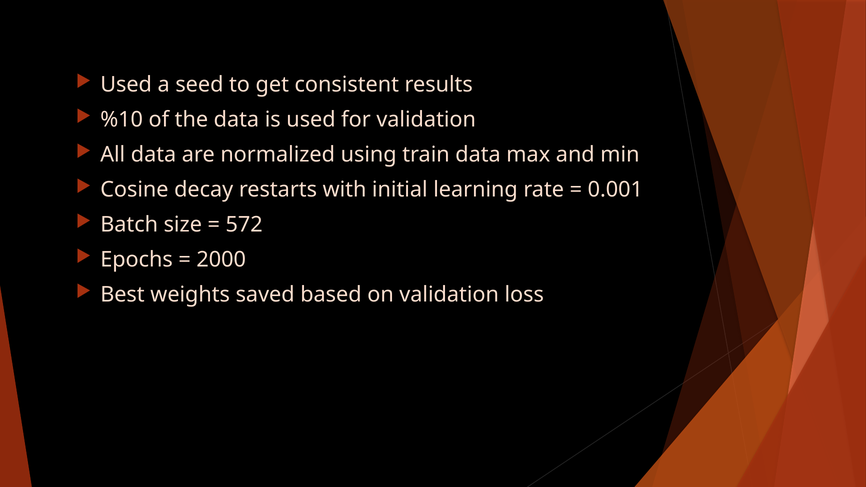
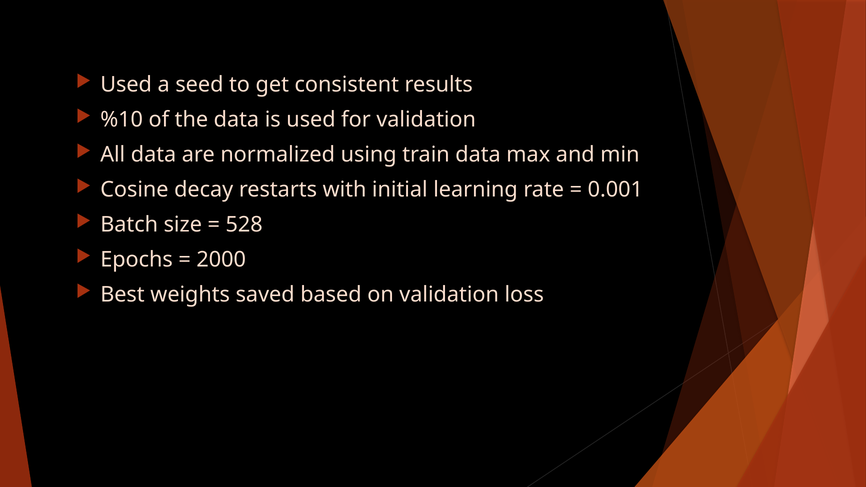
572: 572 -> 528 (244, 225)
